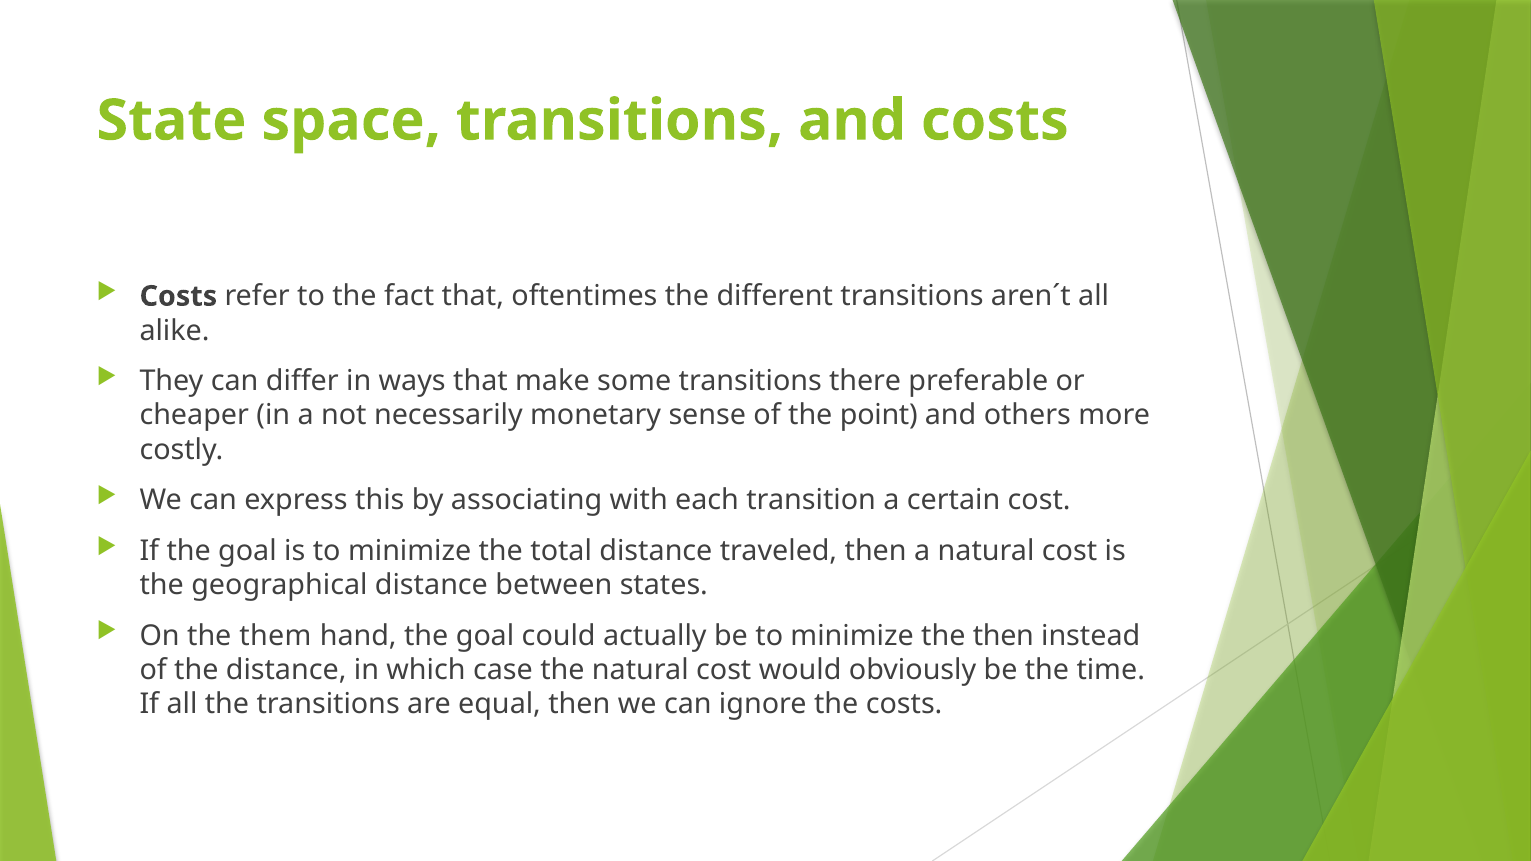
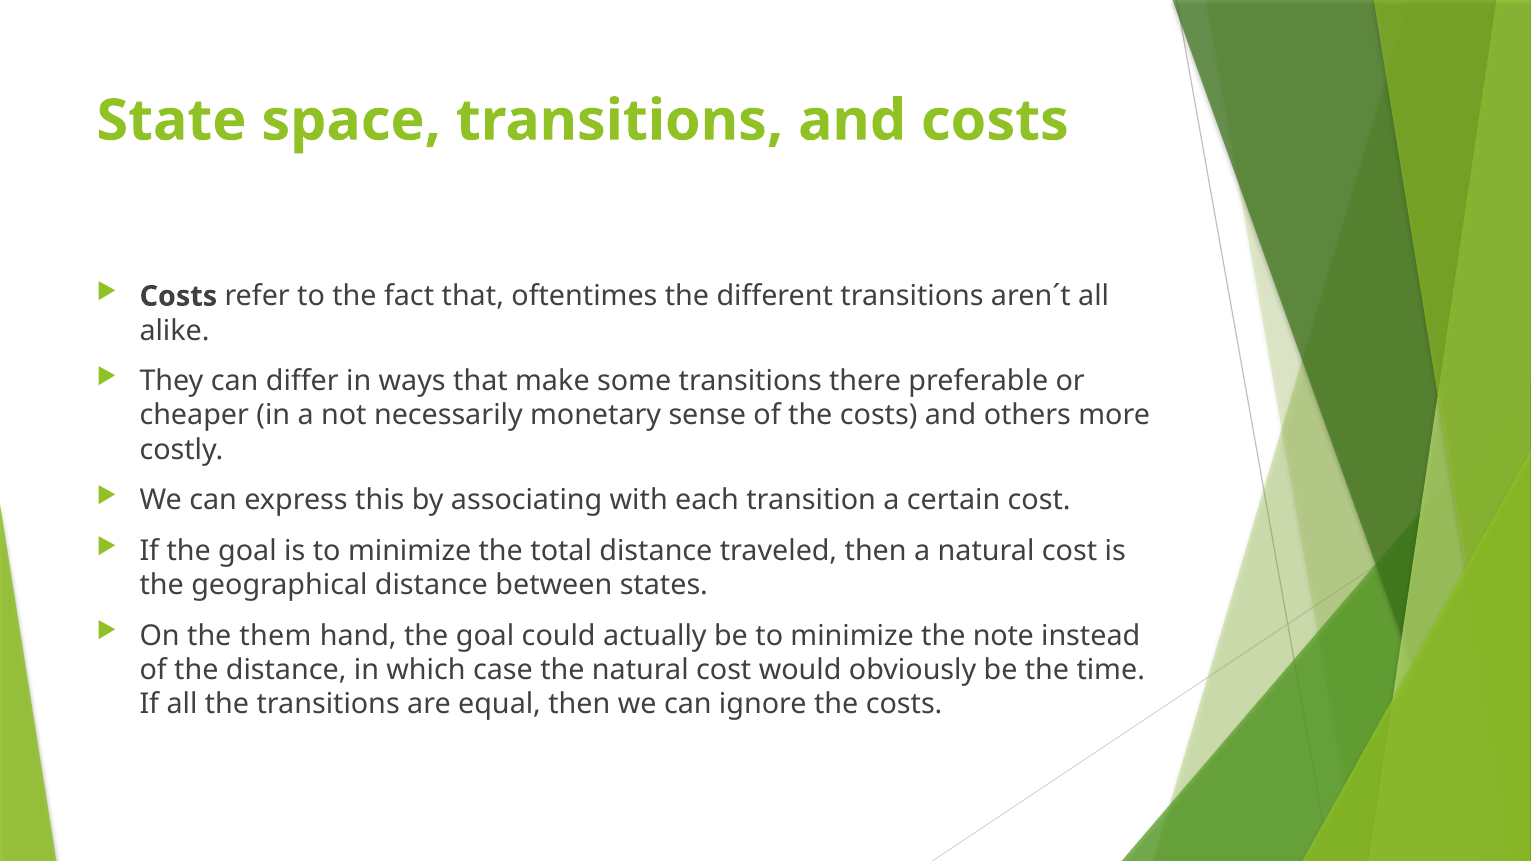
of the point: point -> costs (879, 416)
the then: then -> note (1003, 636)
